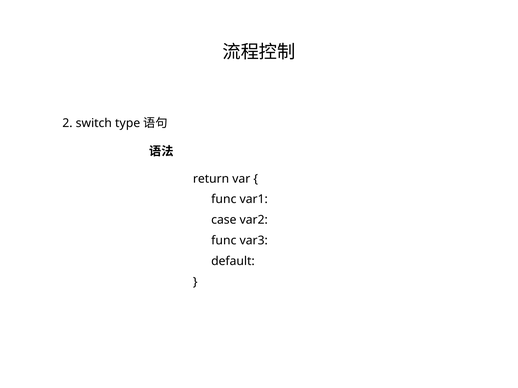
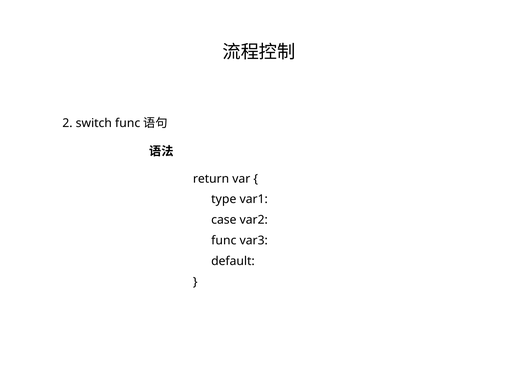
switch type: type -> func (128, 123)
func: func -> type (224, 200)
